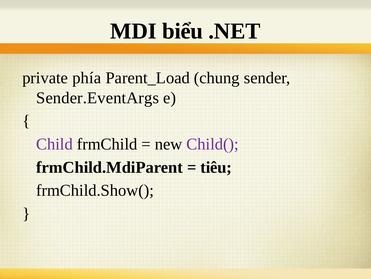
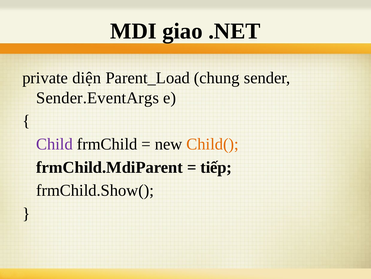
biểu: biểu -> giao (183, 31)
phía: phía -> diện (87, 78)
Child( colour: purple -> orange (213, 144)
tiêu: tiêu -> tiếp (216, 167)
